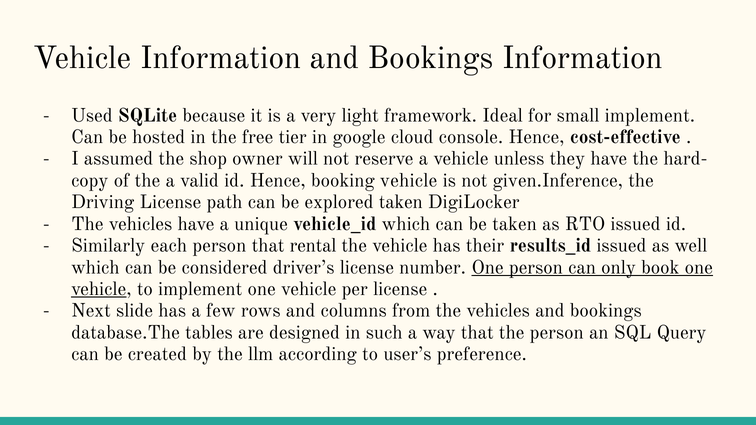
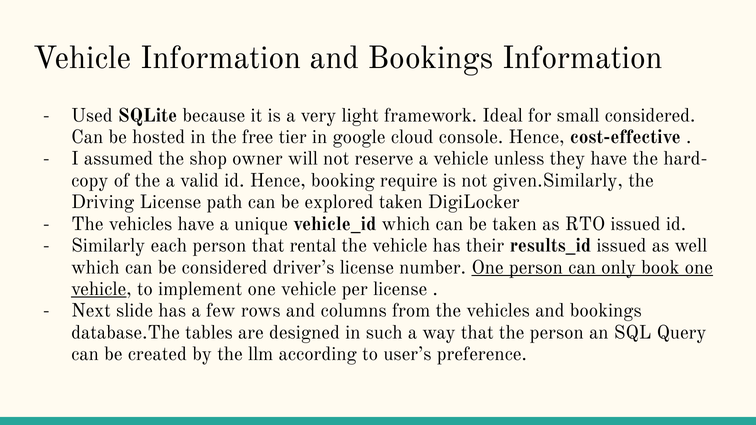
small implement: implement -> considered (650, 115)
booking vehicle: vehicle -> require (409, 181)
given.Inference: given.Inference -> given.Similarly (558, 181)
